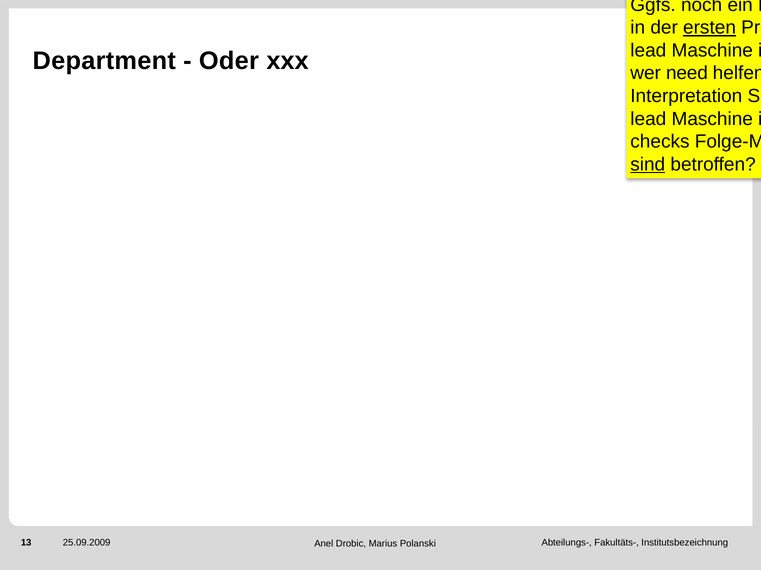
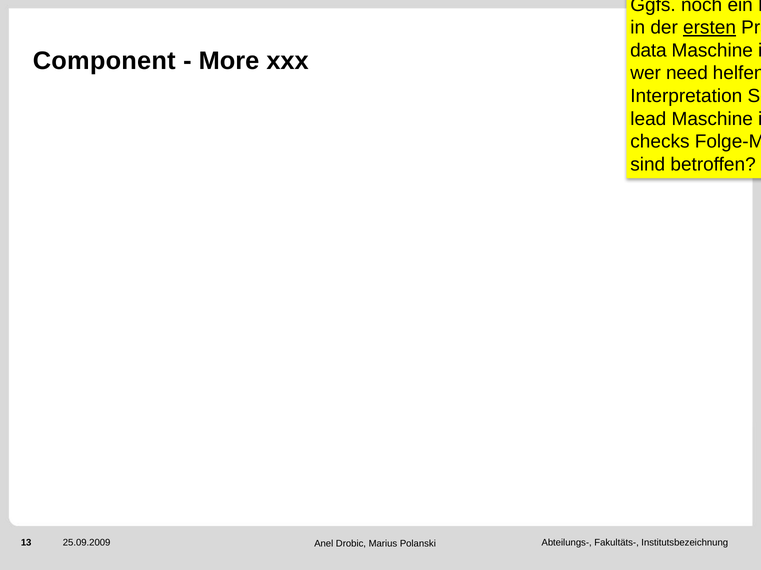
lead: lead -> data (648, 50)
Department: Department -> Component (104, 61)
Oder: Oder -> More (229, 61)
sind underline: present -> none (648, 165)
